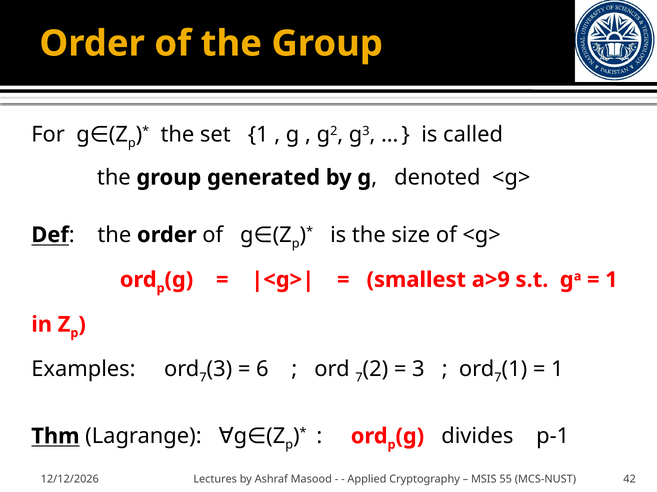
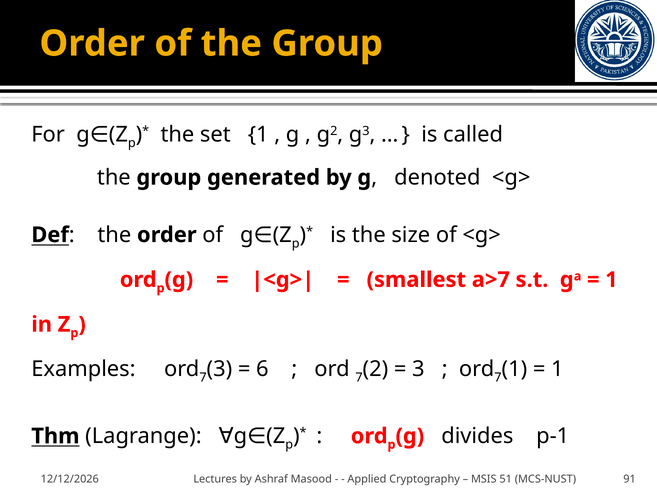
a>9: a>9 -> a>7 (491, 280)
55: 55 -> 51 (506, 480)
42: 42 -> 91 (630, 480)
